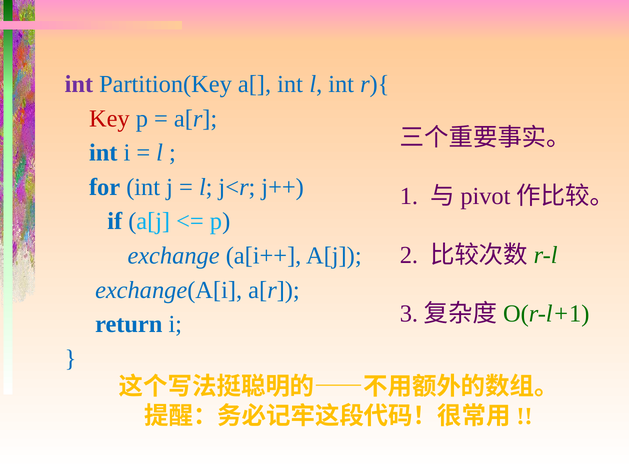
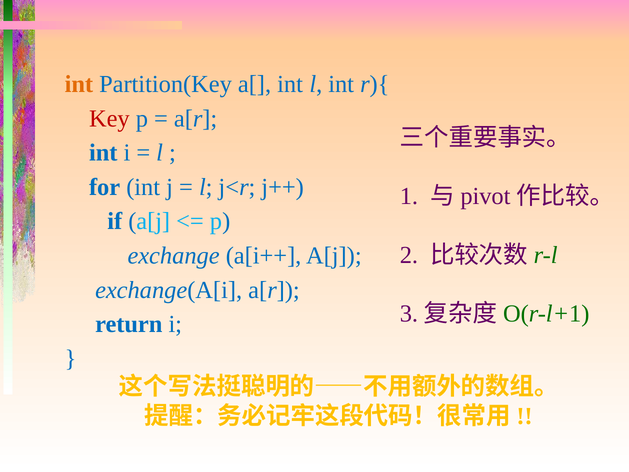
int colour: purple -> orange (79, 84)
